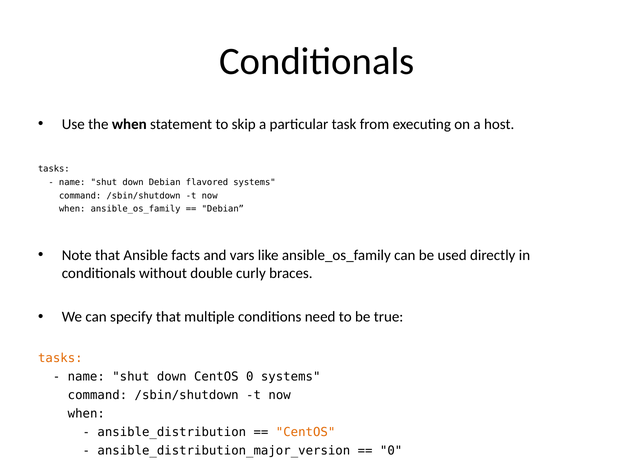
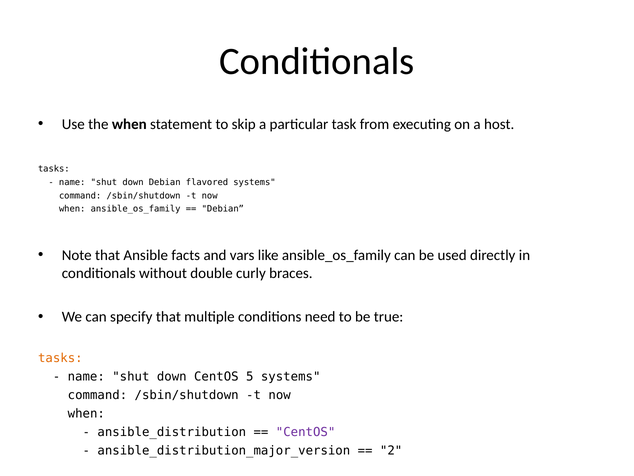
CentOS 0: 0 -> 5 (250, 376)
CentOS colour: orange -> purple (306, 432)
0: 0 -> 2 (391, 450)
